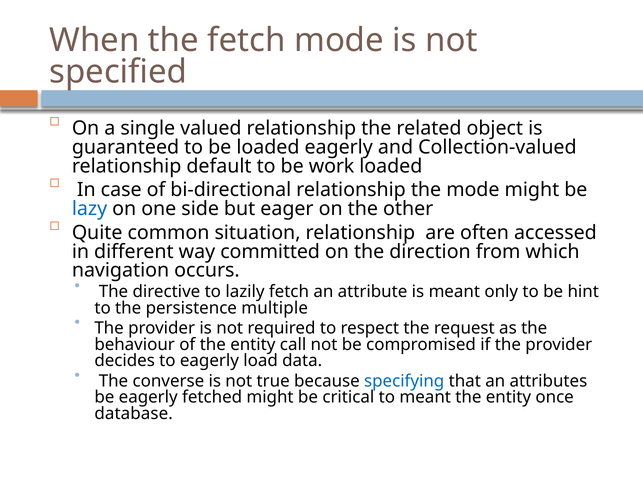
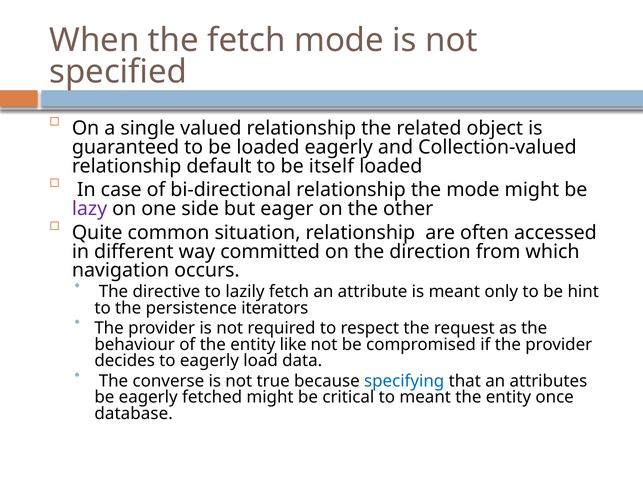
work: work -> itself (331, 166)
lazy colour: blue -> purple (90, 208)
multiple: multiple -> iterators (275, 307)
call: call -> like (293, 344)
